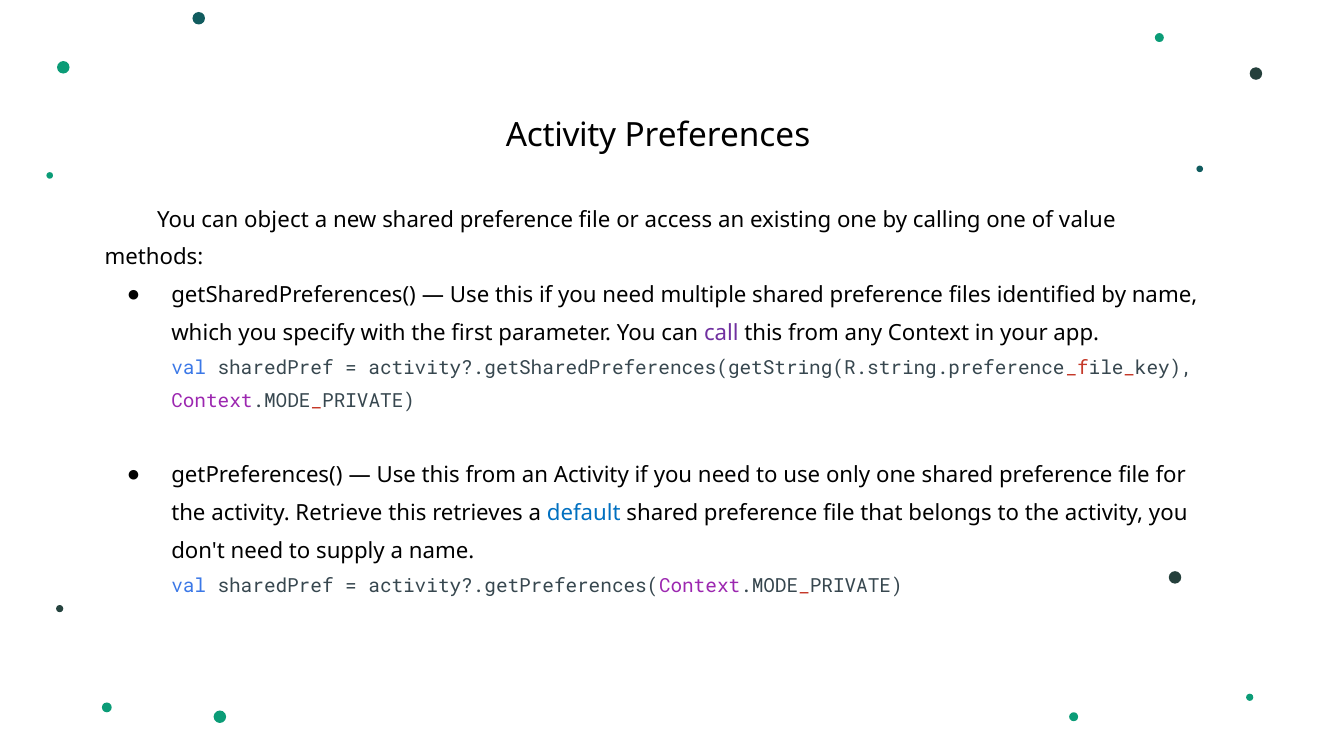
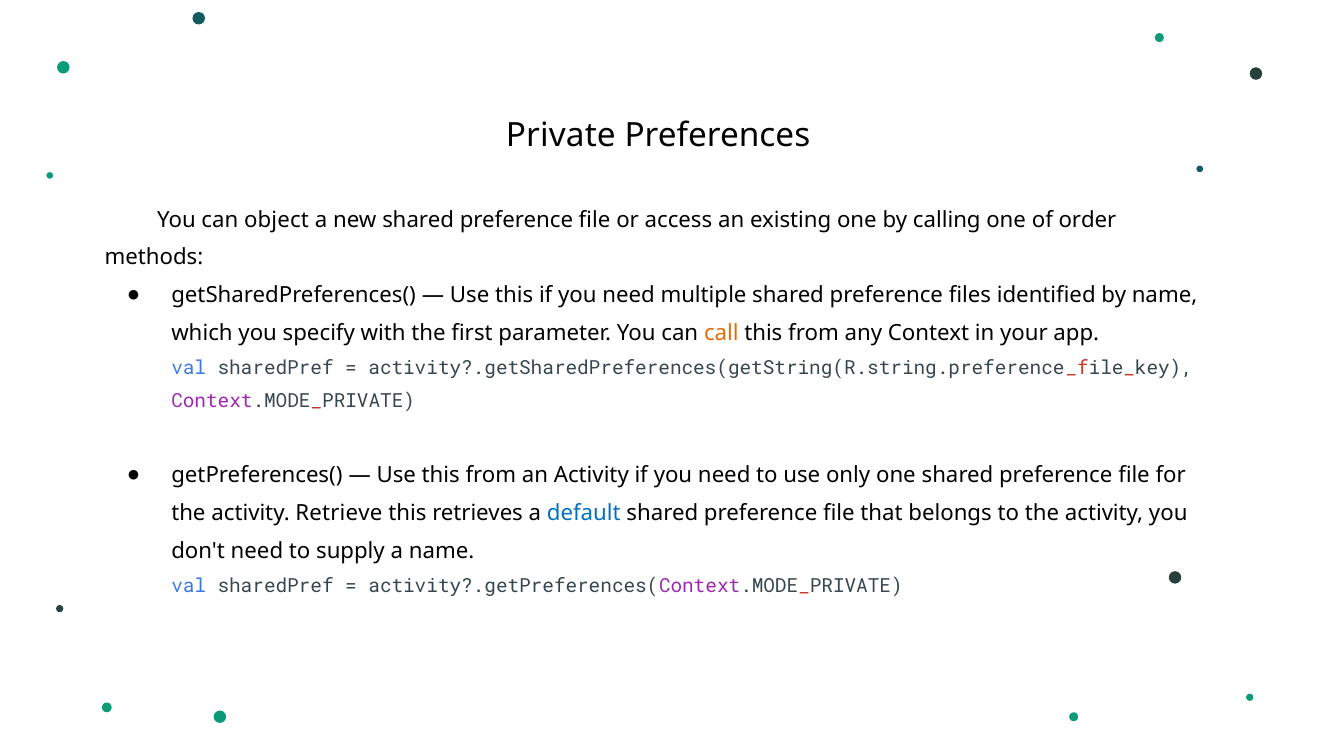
Activity: Activity -> Private (561, 136)
value: value -> order (1087, 220)
call colour: purple -> orange (721, 333)
